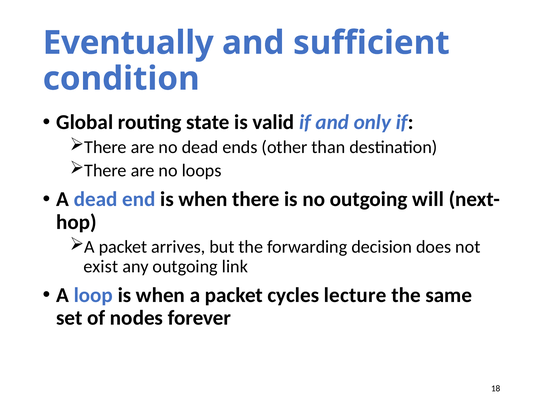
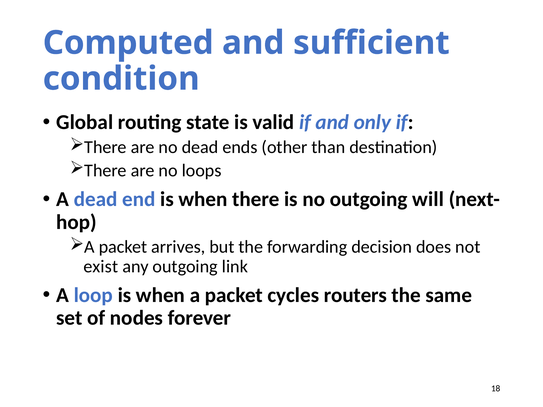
Eventually: Eventually -> Computed (128, 43)
lecture: lecture -> routers (355, 295)
